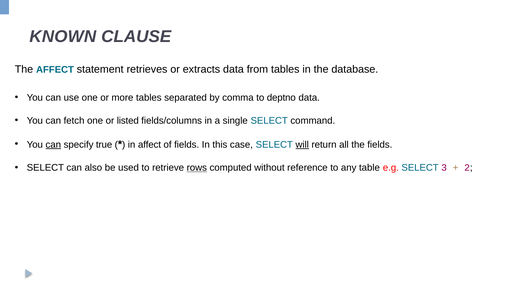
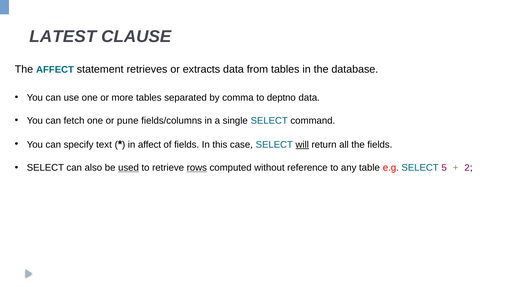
KNOWN: KNOWN -> LATEST (63, 37)
listed: listed -> pune (128, 121)
can underline: present -> none (53, 145)
true: true -> text (104, 145)
used underline: none -> present (128, 168)
3: 3 -> 5 (444, 168)
